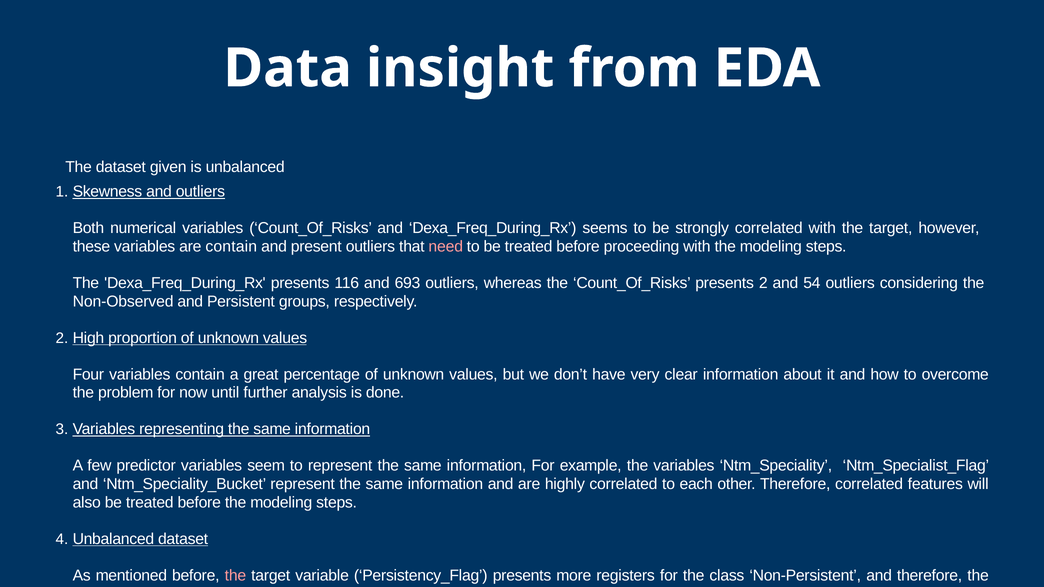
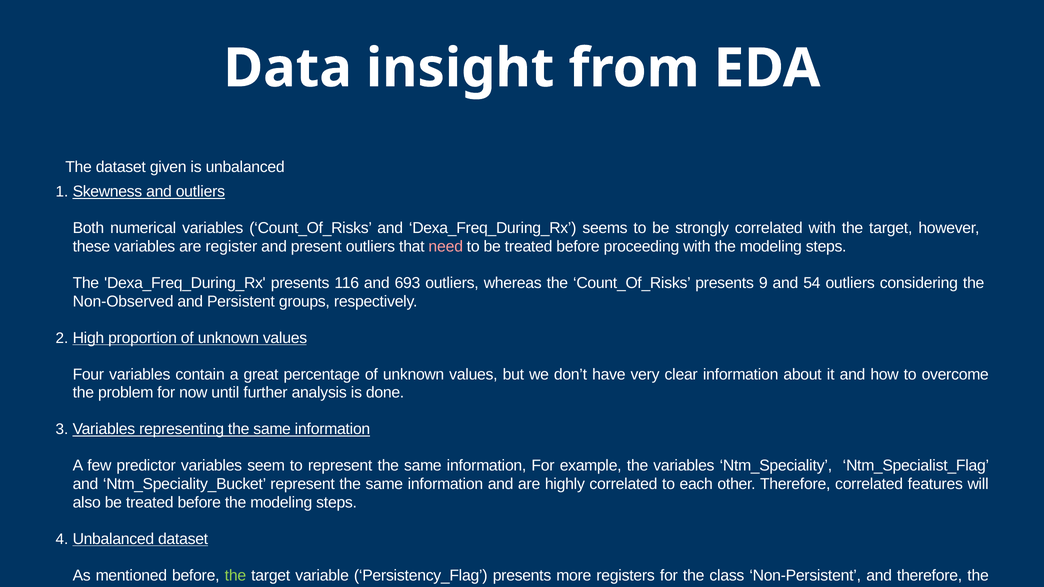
are contain: contain -> register (231, 247)
presents 2: 2 -> 9 (763, 283)
the colour: pink -> light green (235, 576)
